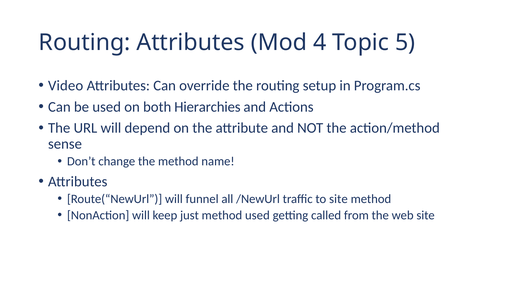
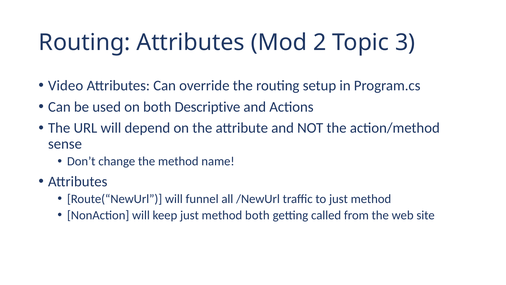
4: 4 -> 2 (320, 43)
5: 5 -> 3 (405, 43)
Hierarchies: Hierarchies -> Descriptive (207, 107)
to site: site -> just (339, 199)
method used: used -> both (257, 215)
